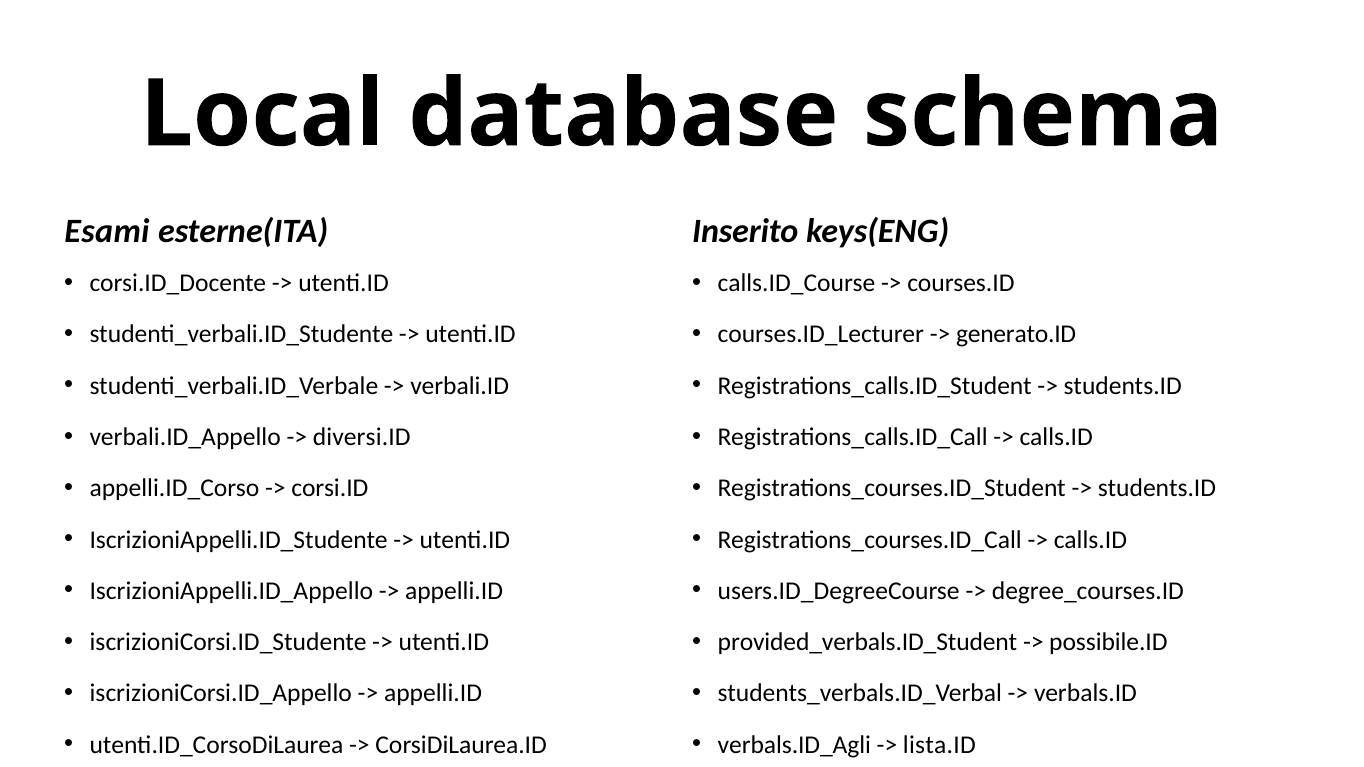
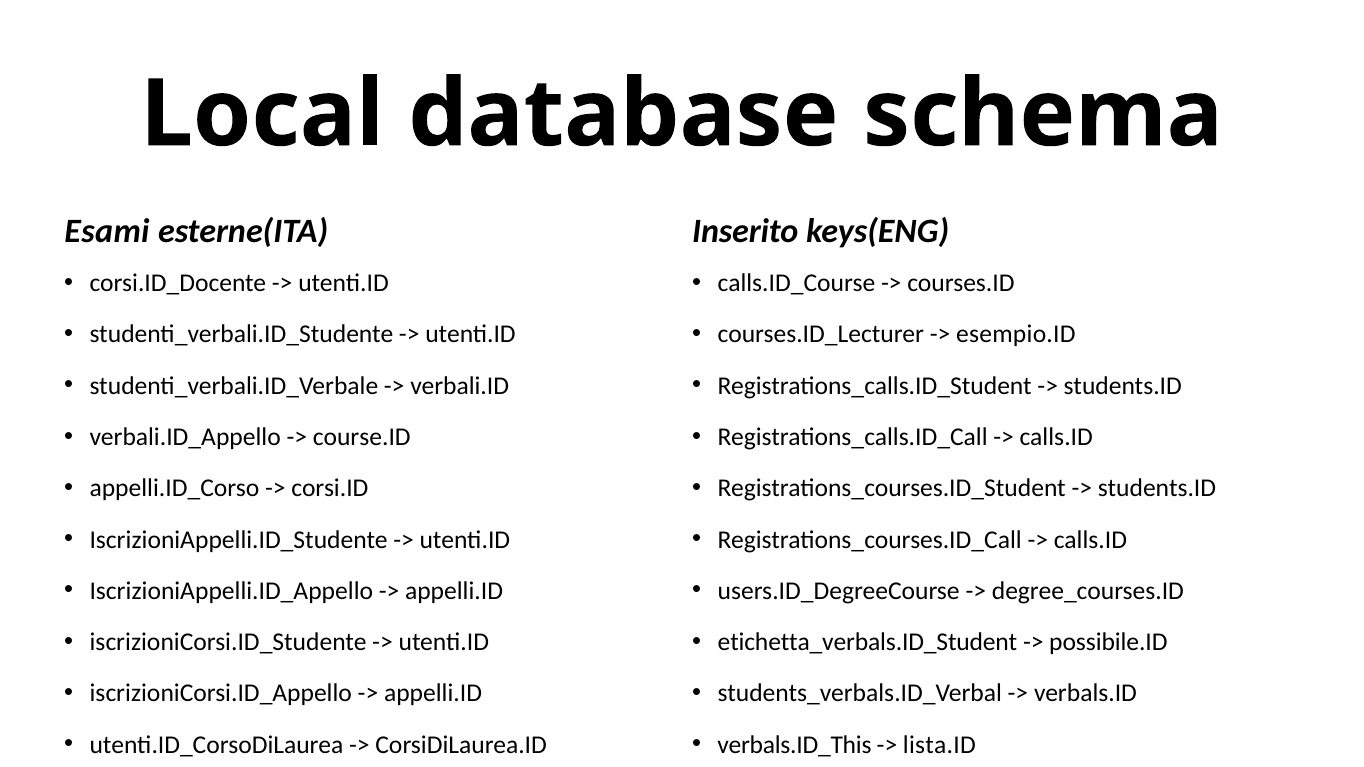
generato.ID: generato.ID -> esempio.ID (1016, 335)
diversi.ID: diversi.ID -> course.ID (362, 437)
provided_verbals.ID_Student: provided_verbals.ID_Student -> etichetta_verbals.ID_Student (868, 642)
verbals.ID_Agli: verbals.ID_Agli -> verbals.ID_This (794, 745)
